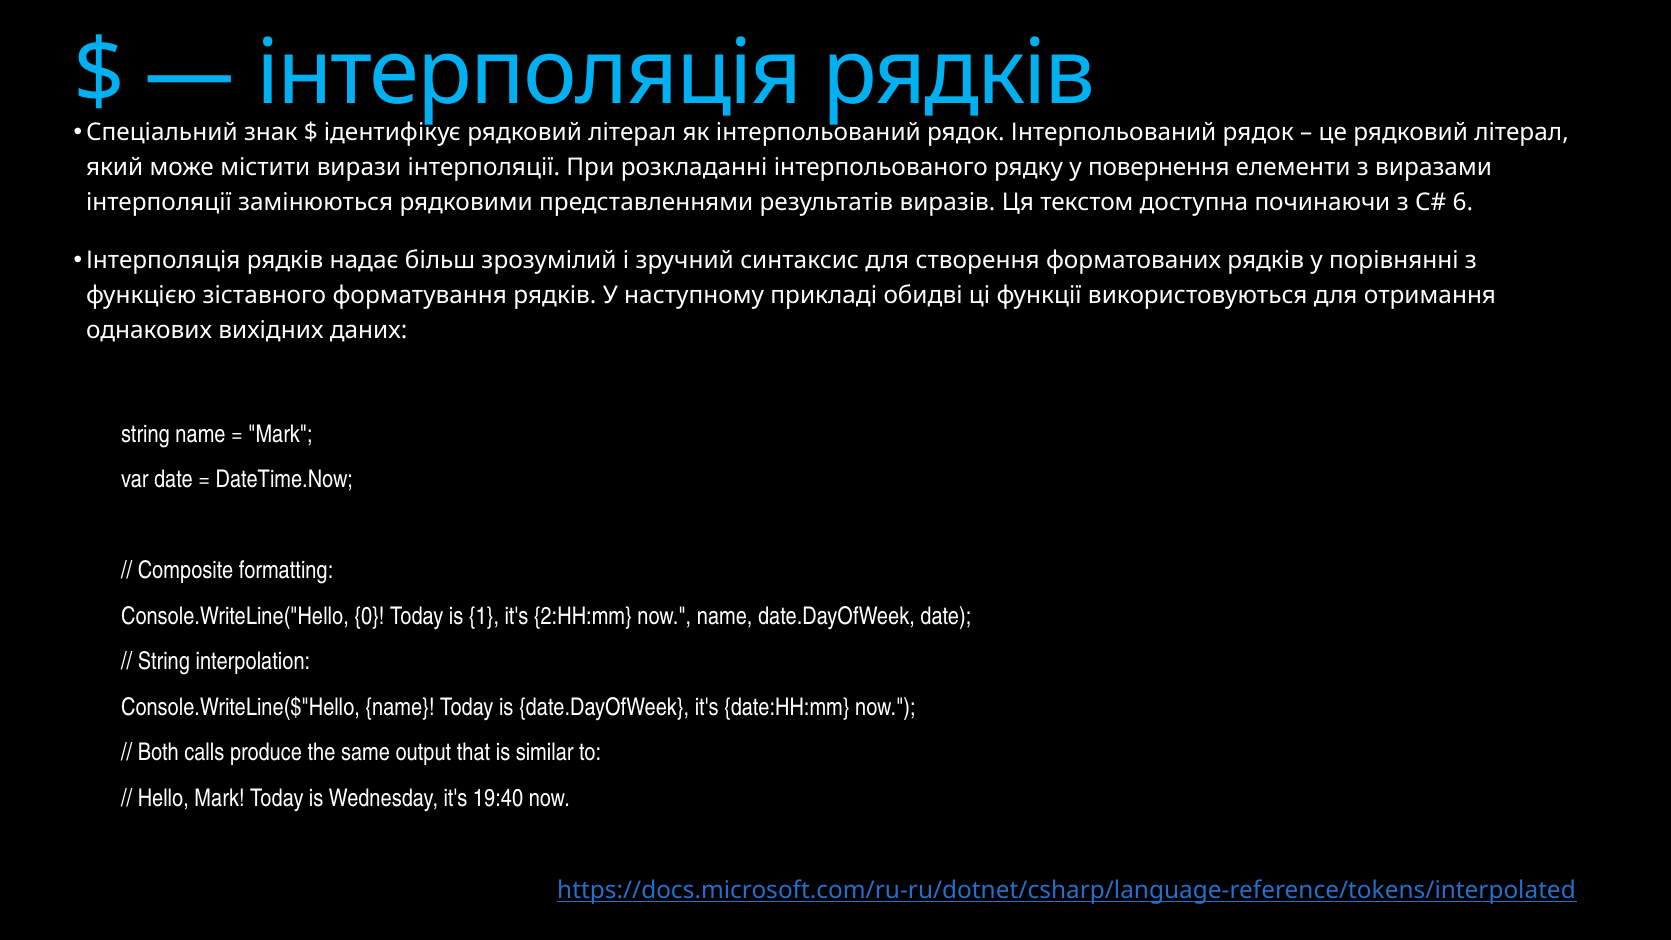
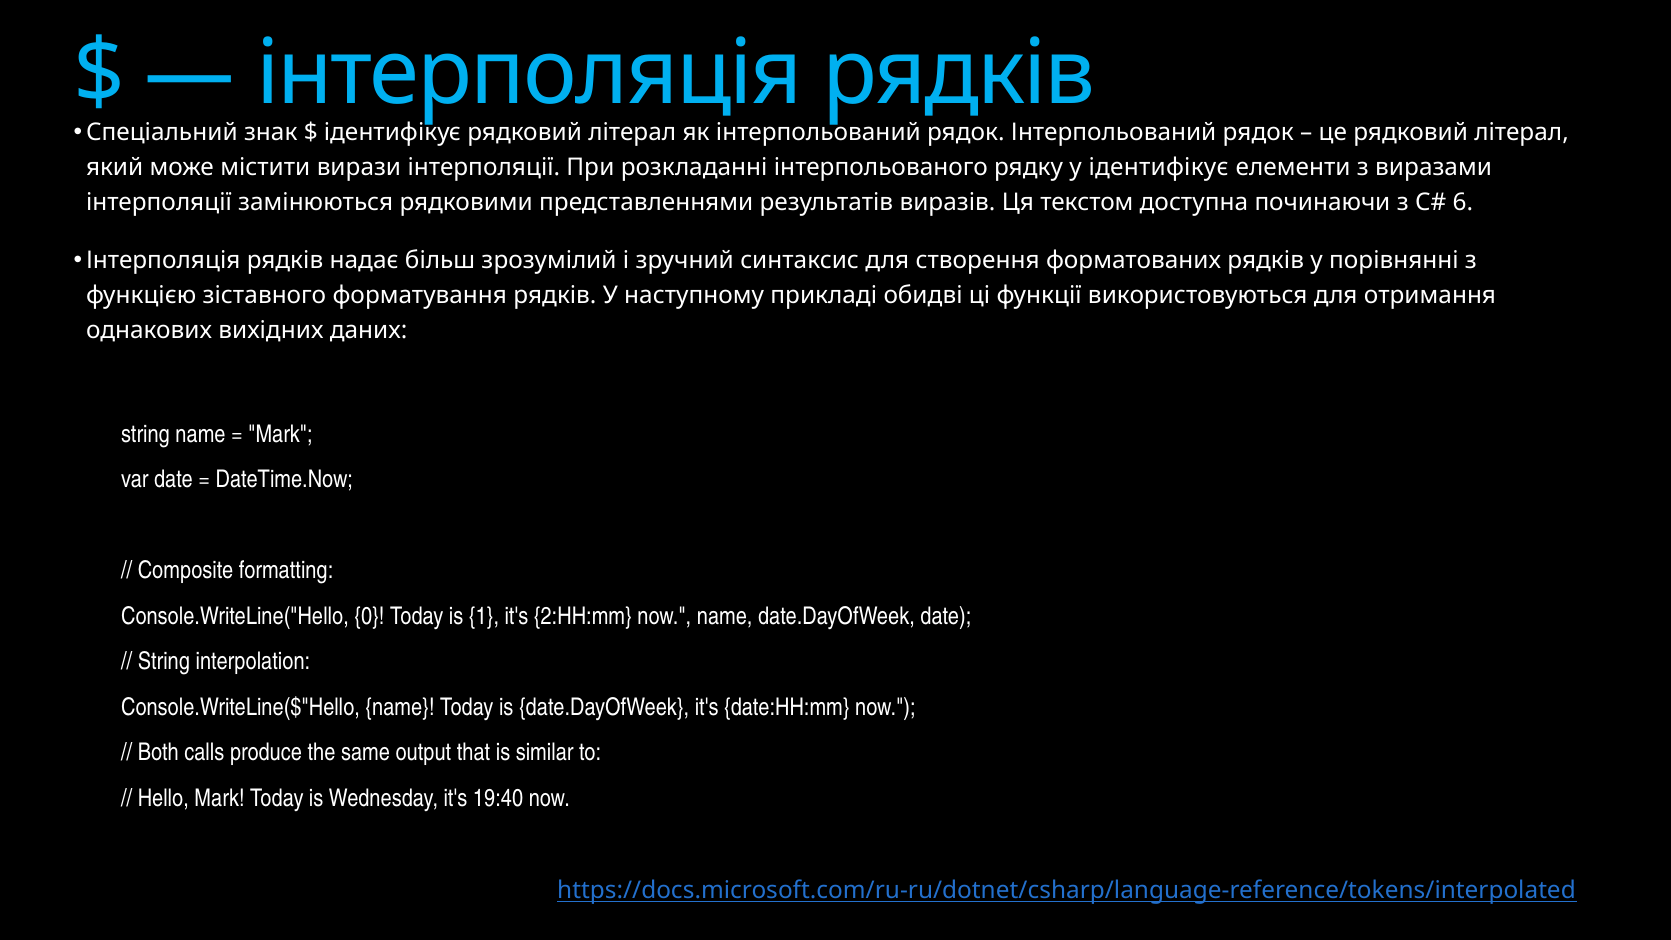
у повернення: повернення -> ідентифікує (1159, 168)
